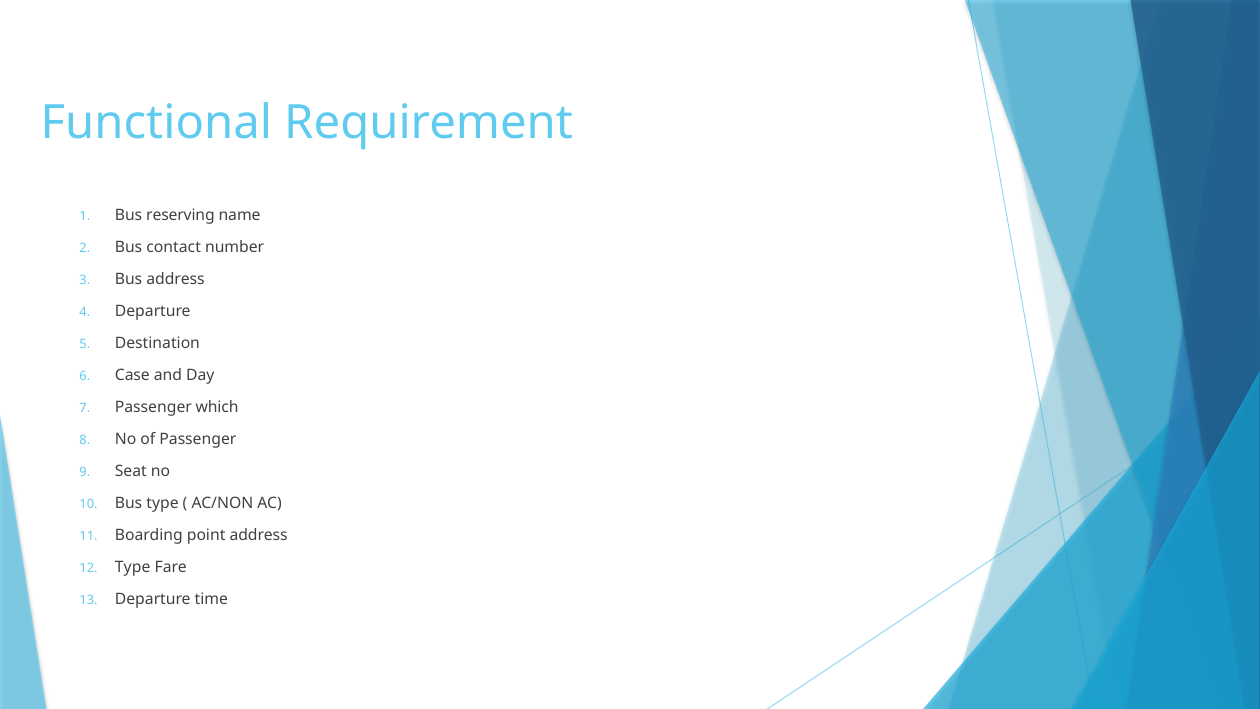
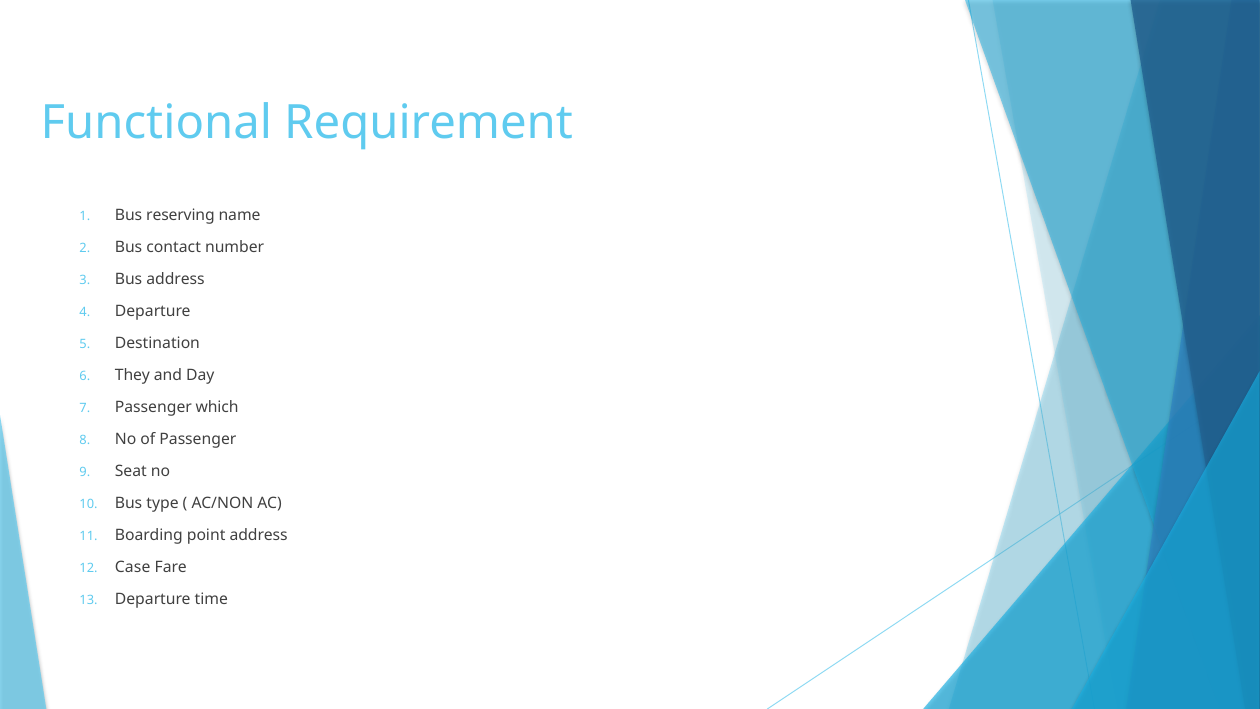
Case: Case -> They (132, 375)
Type: Type -> Case (133, 567)
